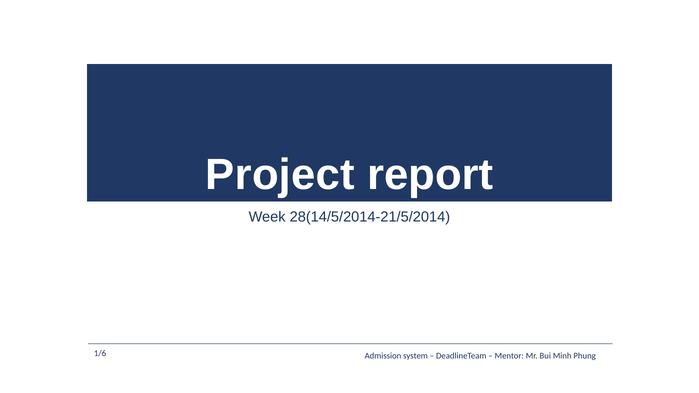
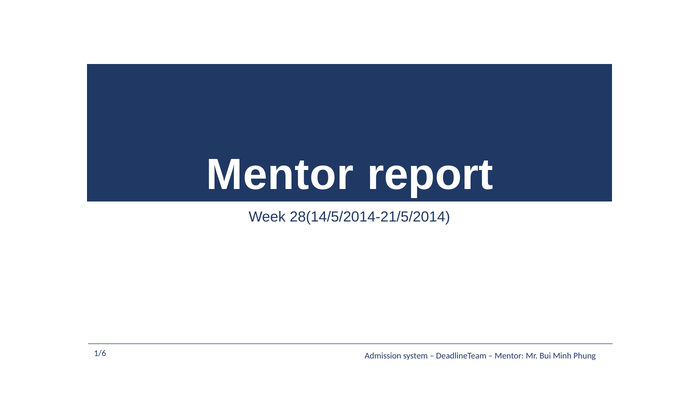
Project: Project -> Mentor (280, 175)
